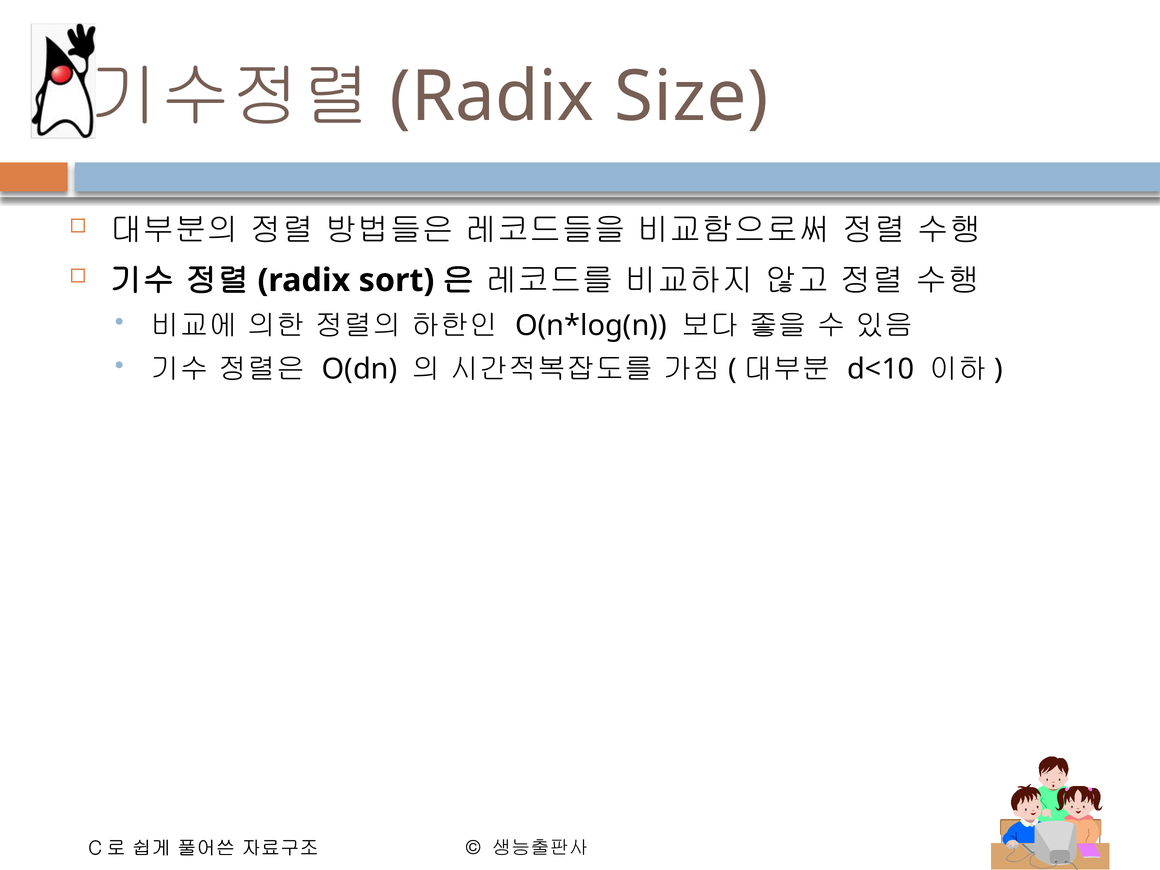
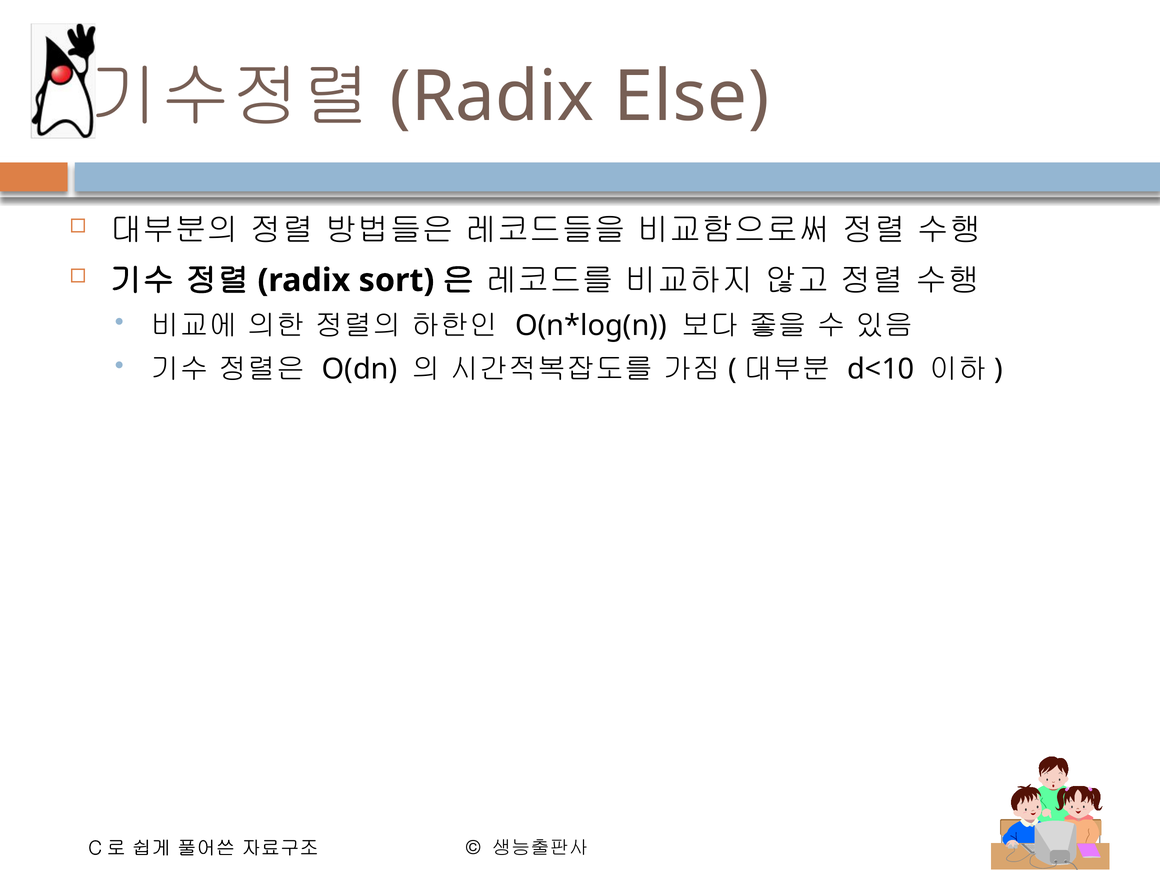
Size: Size -> Else (691, 97)
